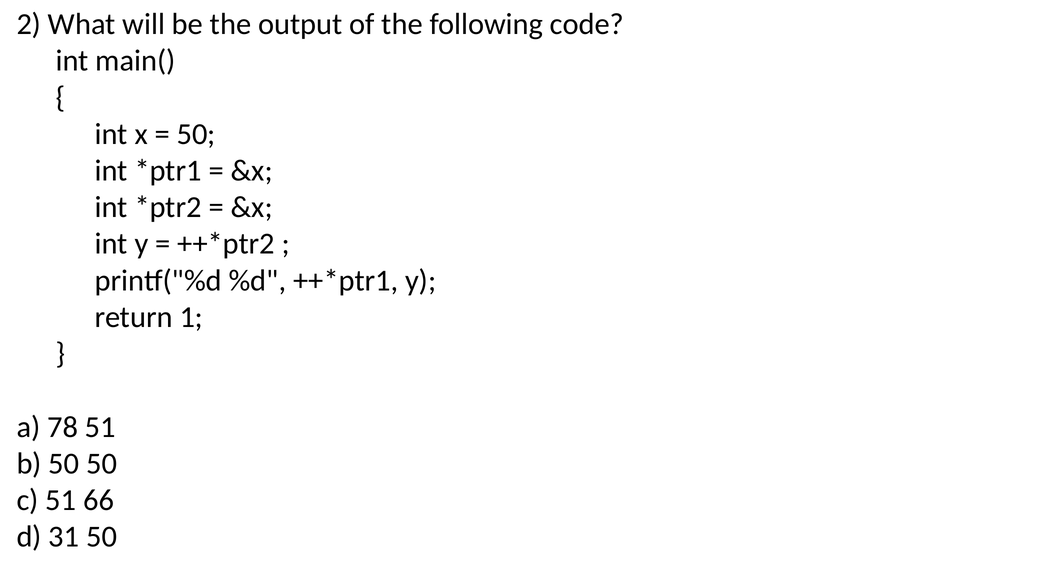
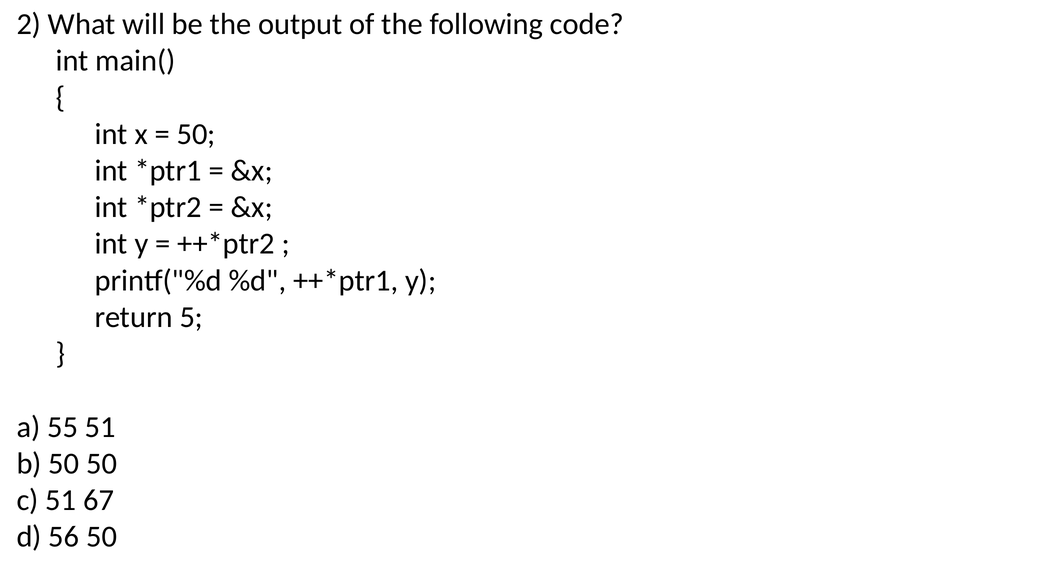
1: 1 -> 5 (191, 317)
78: 78 -> 55 (63, 427)
66: 66 -> 67 (99, 500)
31: 31 -> 56 (64, 537)
